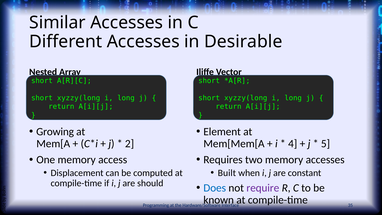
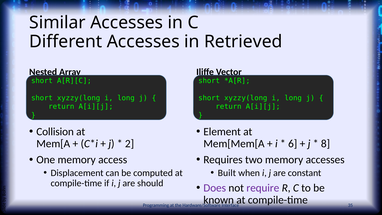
Desirable: Desirable -> Retrieved (243, 42)
Growing: Growing -> Collision (55, 132)
4: 4 -> 6 (293, 144)
5: 5 -> 8 (325, 144)
Does colour: blue -> purple (215, 188)
